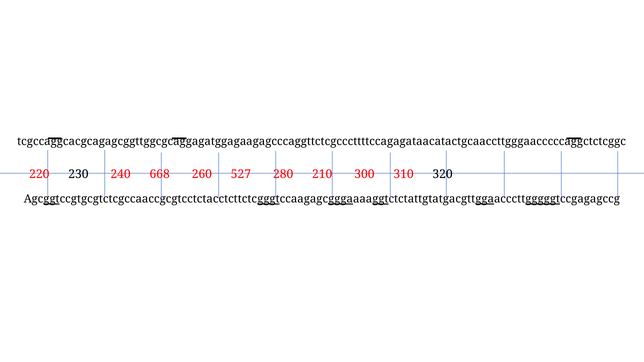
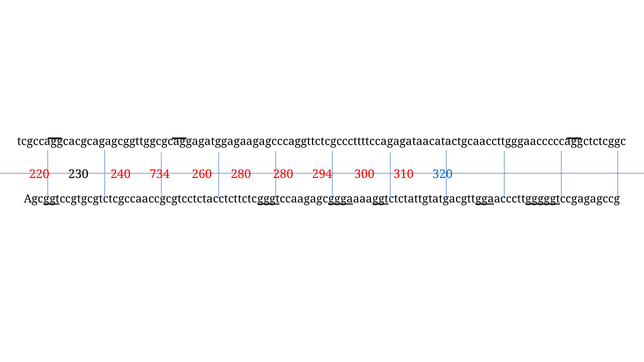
668: 668 -> 734 (160, 174)
260 527: 527 -> 280 (241, 174)
210: 210 -> 294 (322, 174)
320 colour: black -> blue (443, 174)
